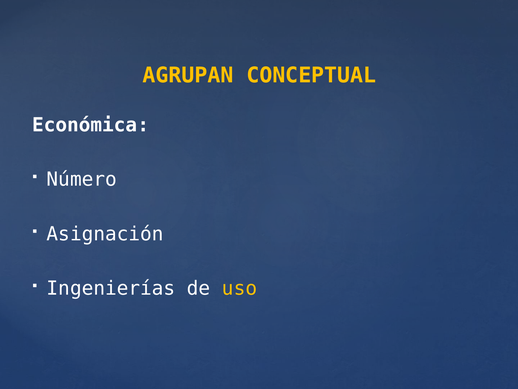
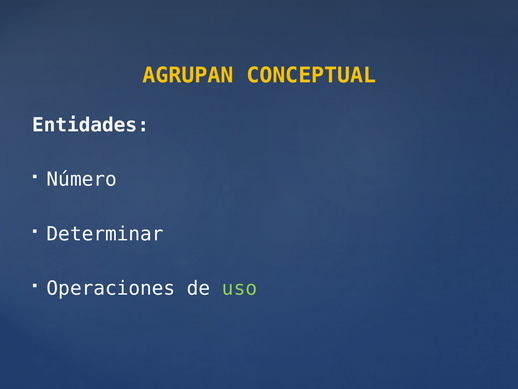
Económica: Económica -> Entidades (91, 125)
Asignación: Asignación -> Determinar (105, 234)
Ingenierías: Ingenierías -> Operaciones (111, 288)
uso colour: yellow -> light green (240, 288)
